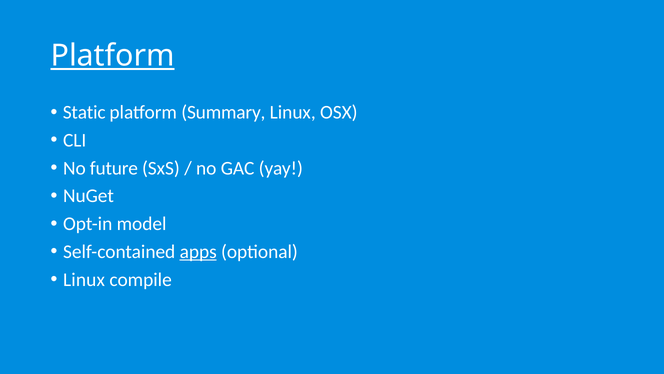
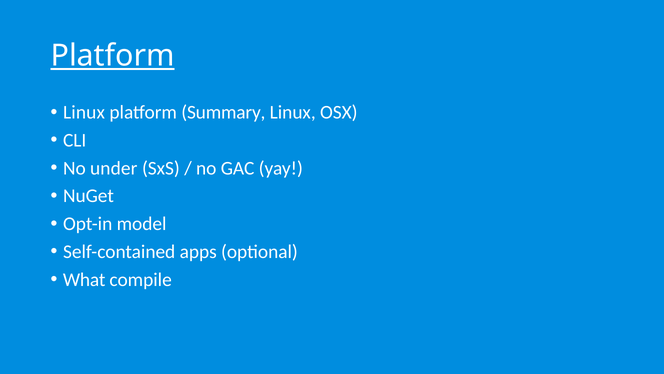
Static: Static -> Linux (84, 112)
future: future -> under (114, 168)
apps underline: present -> none (198, 251)
Linux: Linux -> What (84, 279)
